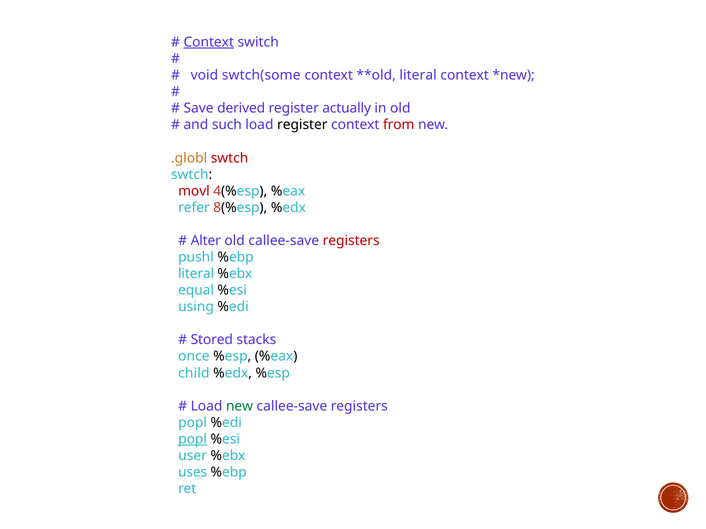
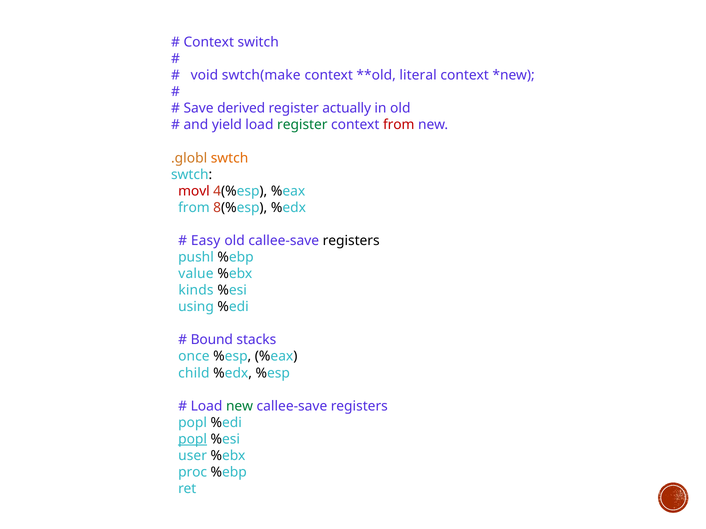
Context underline: present -> none (209, 42)
swtch(some: swtch(some -> swtch(make (261, 75)
such: such -> yield (227, 125)
register colour: black -> green (302, 125)
swtch colour: red -> orange (230, 158)
refer: refer -> from (194, 208)
Alter: Alter -> Easy (206, 241)
registers colour: red -> black (351, 241)
literal: literal -> value (196, 274)
equal: equal -> kinds (196, 291)
Stored: Stored -> Bound (212, 340)
uses: uses -> proc (193, 473)
